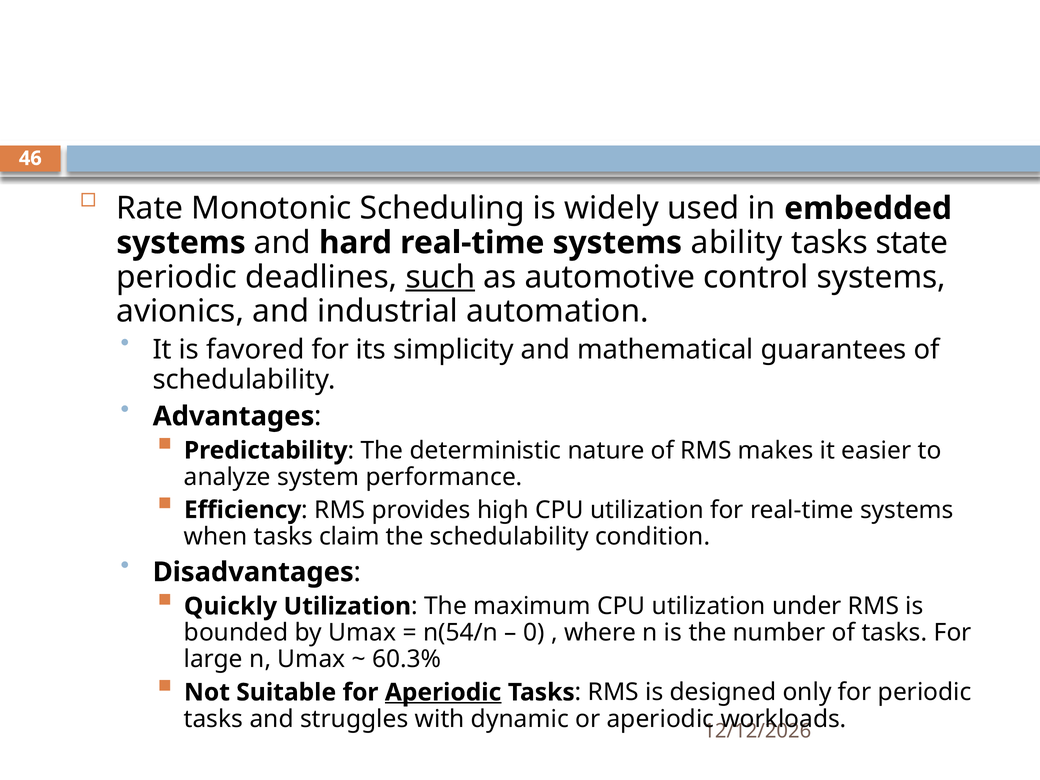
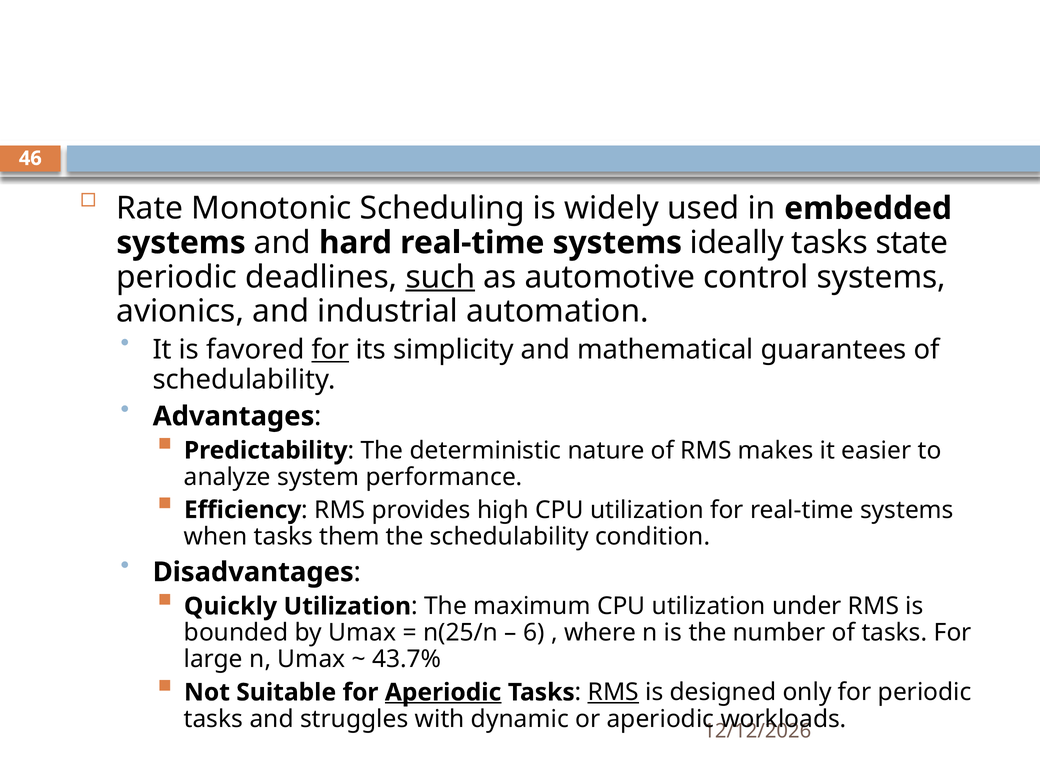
ability: ability -> ideally (737, 243)
for underline: none -> present (330, 350)
claim: claim -> them (349, 537)
n(54/n: n(54/n -> n(25/n (461, 633)
0: 0 -> 6 (534, 633)
60.3%: 60.3% -> 43.7% (407, 659)
RMS underline: none -> present (613, 692)
